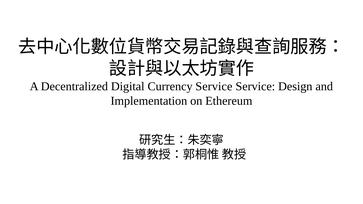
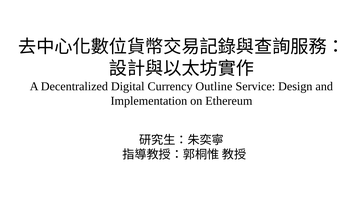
Currency Service: Service -> Outline (214, 86)
